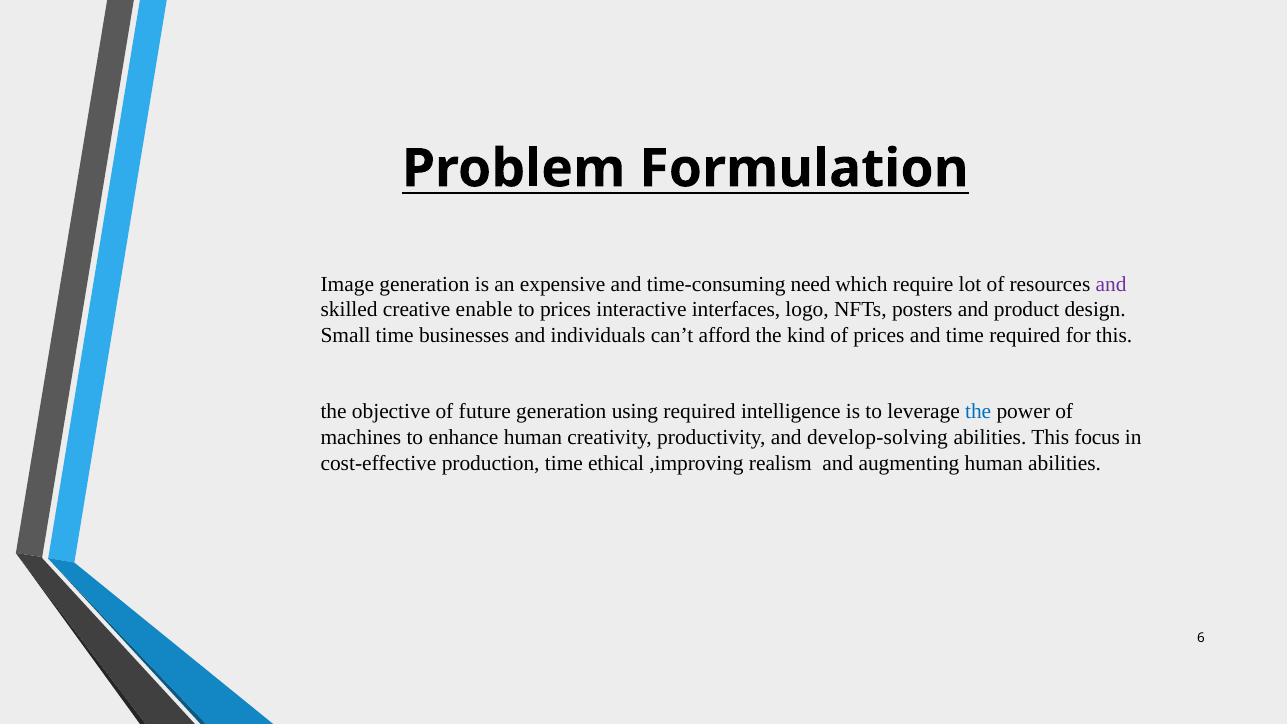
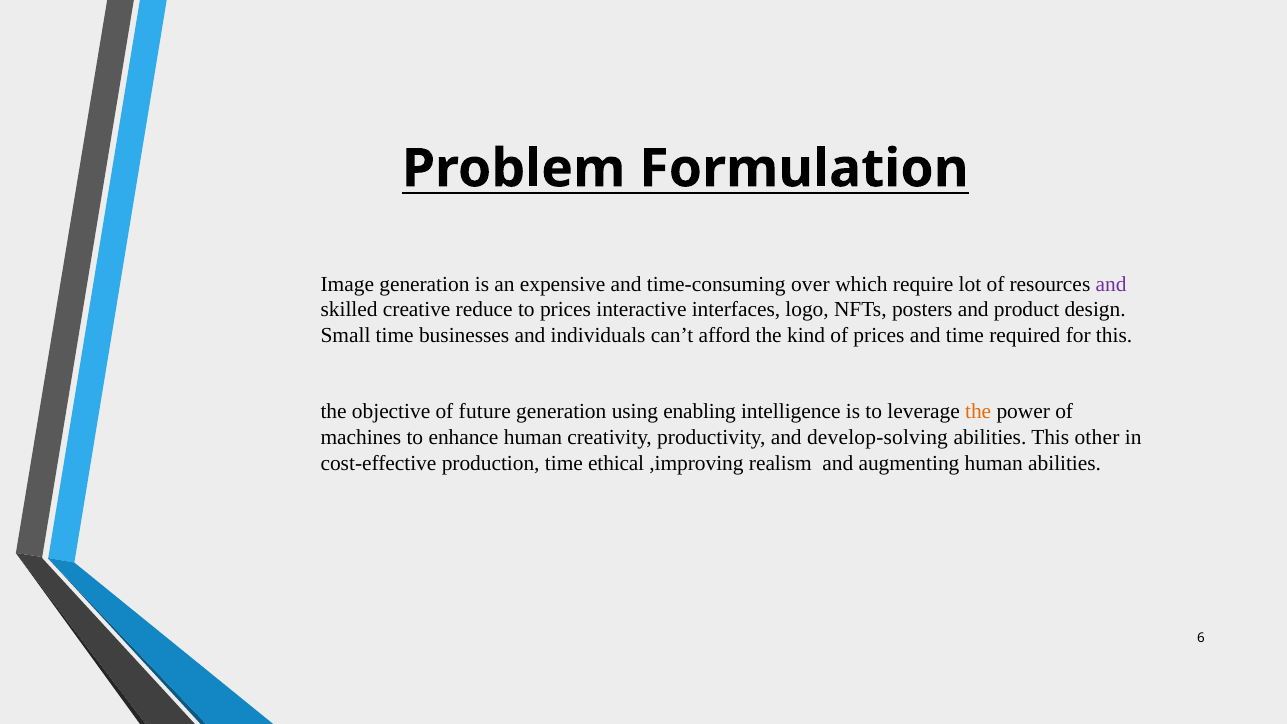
need: need -> over (810, 284)
enable: enable -> reduce (484, 310)
using required: required -> enabling (700, 412)
the colour: blue -> orange (978, 412)
focus: focus -> other (1097, 437)
